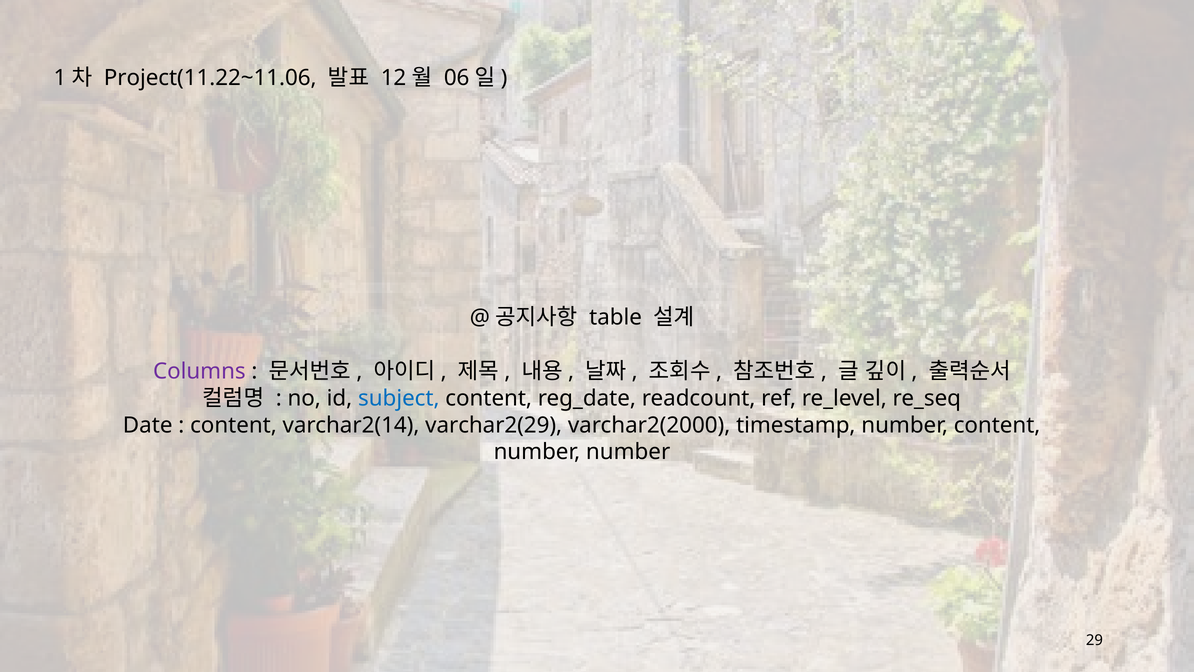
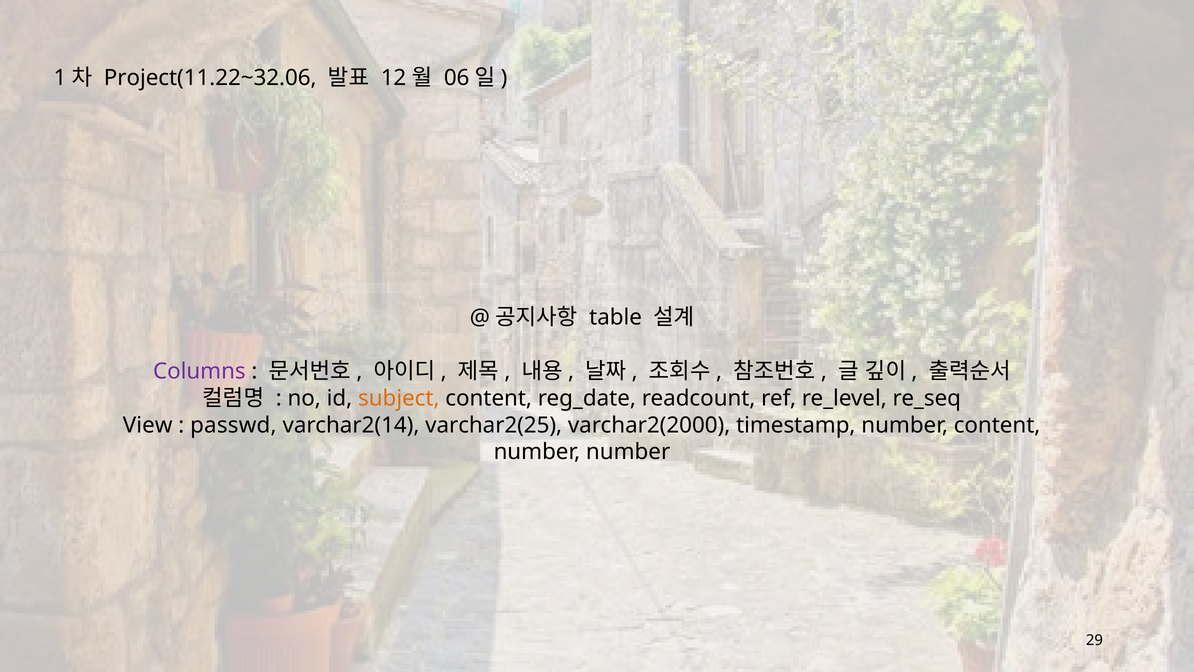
Project(11.22~11.06: Project(11.22~11.06 -> Project(11.22~32.06 (210, 78)
subject colour: blue -> orange (399, 398)
Date: Date -> View (148, 425)
content: content -> passwd (233, 425)
varchar2(29: varchar2(29 -> varchar2(25 (494, 425)
